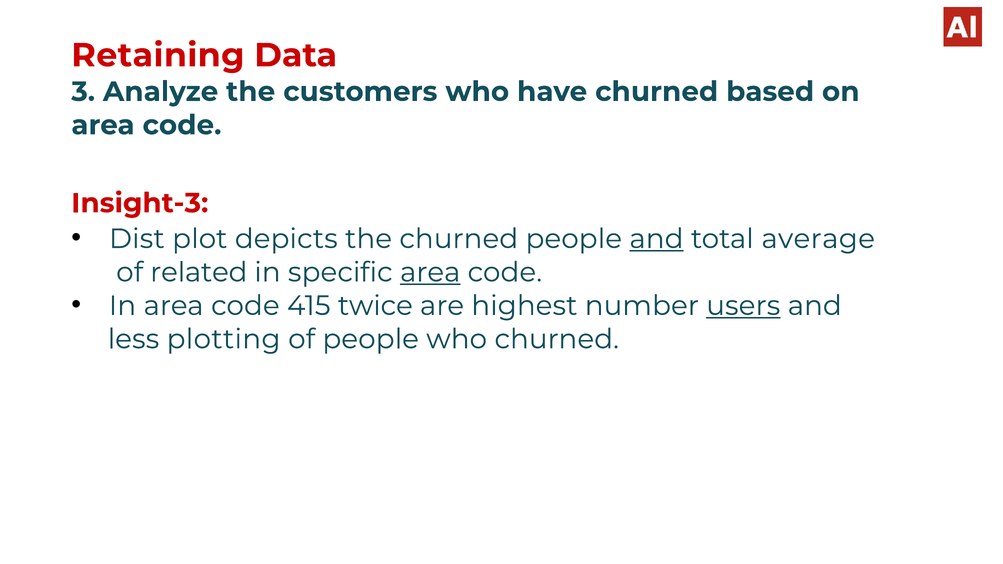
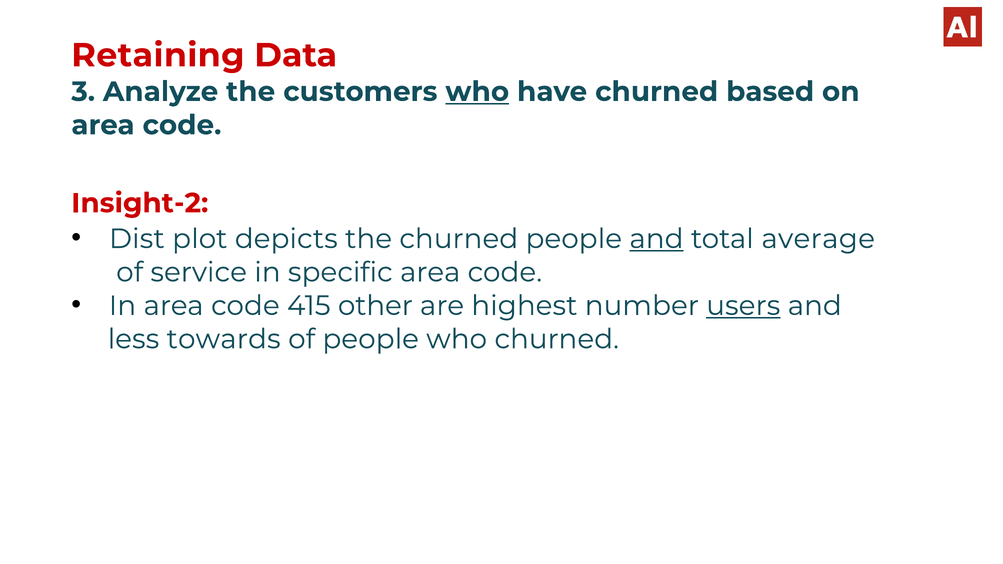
who underline: none -> present (477, 92)
Insight-3: Insight-3 -> Insight-2 (140, 203)
related: related -> service (199, 272)
area underline: present -> none (430, 272)
twice: twice -> other (375, 306)
plotting: plotting -> towards (224, 339)
